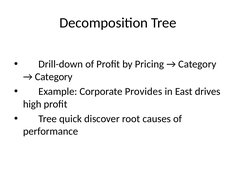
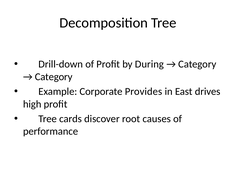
Pricing: Pricing -> During (149, 64)
quick: quick -> cards (71, 119)
